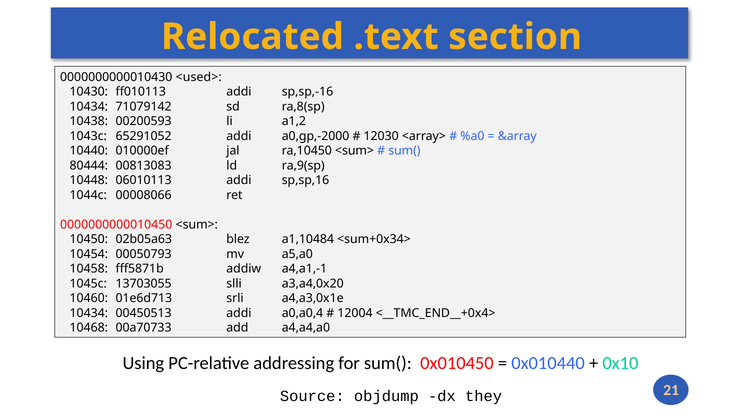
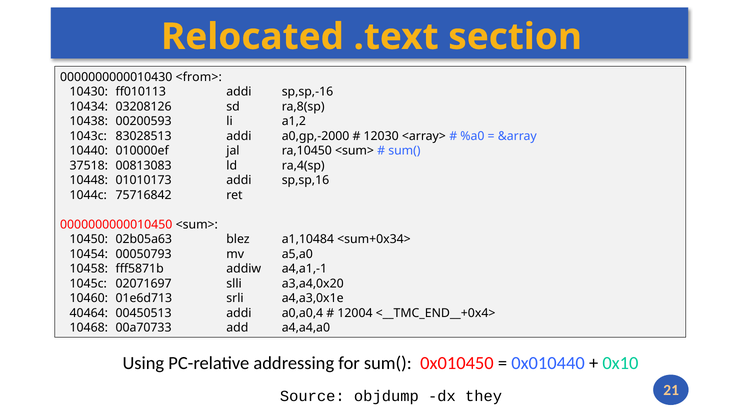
<used>: <used> -> <from> (199, 77)
71079142: 71079142 -> 03208126 (144, 107)
65291052: 65291052 -> 83028513 (144, 136)
80444: 80444 -> 37518 (89, 166)
ra,9(sp: ra,9(sp -> ra,4(sp (303, 166)
06010113: 06010113 -> 01010173 (144, 181)
00008066: 00008066 -> 75716842 (144, 195)
13703055: 13703055 -> 02071697 (144, 284)
10434: 10434 -> 40464 (89, 313)
